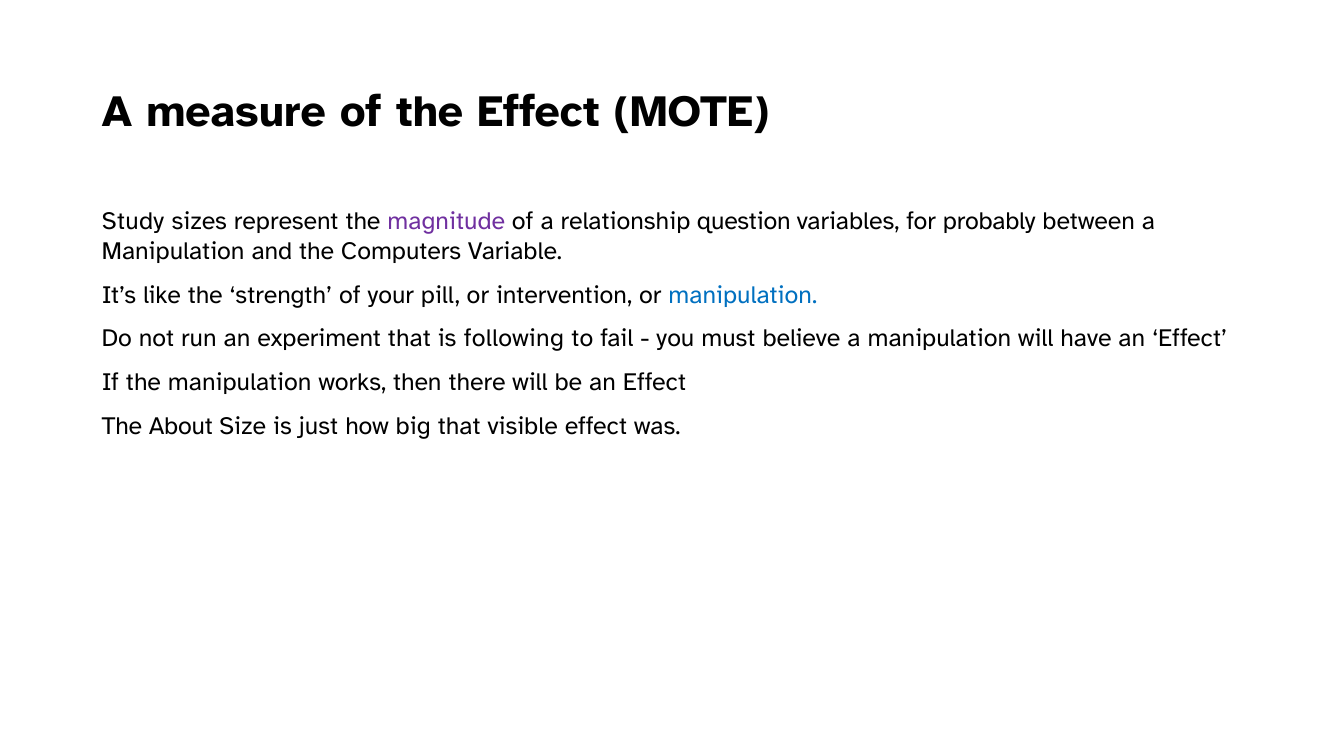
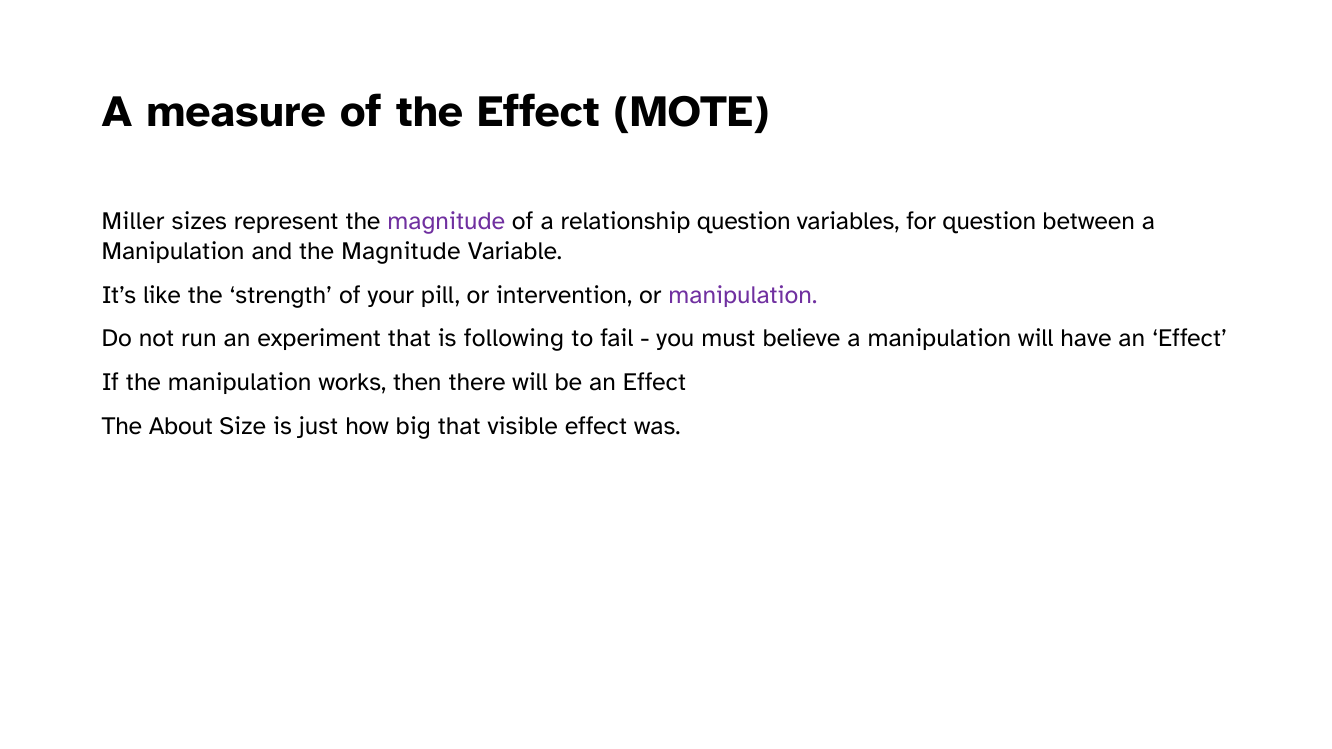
Study: Study -> Miller (133, 221)
for probably: probably -> question (989, 221)
and the Computers: Computers -> Magnitude (401, 251)
manipulation colour: blue -> purple (743, 295)
